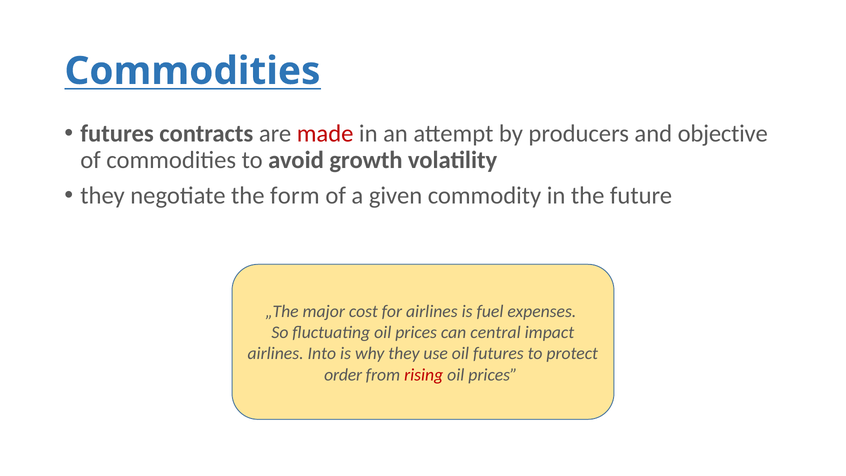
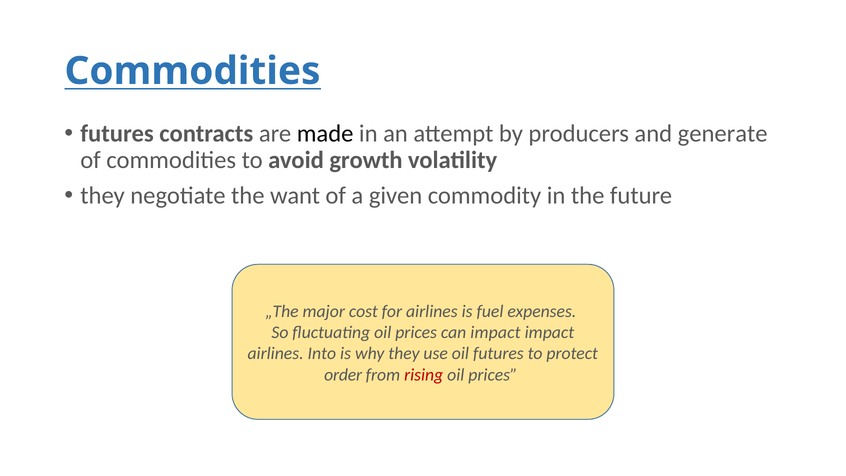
made colour: red -> black (325, 134)
objective: objective -> generate (723, 134)
form: form -> want (295, 196)
can central: central -> impact (495, 332)
